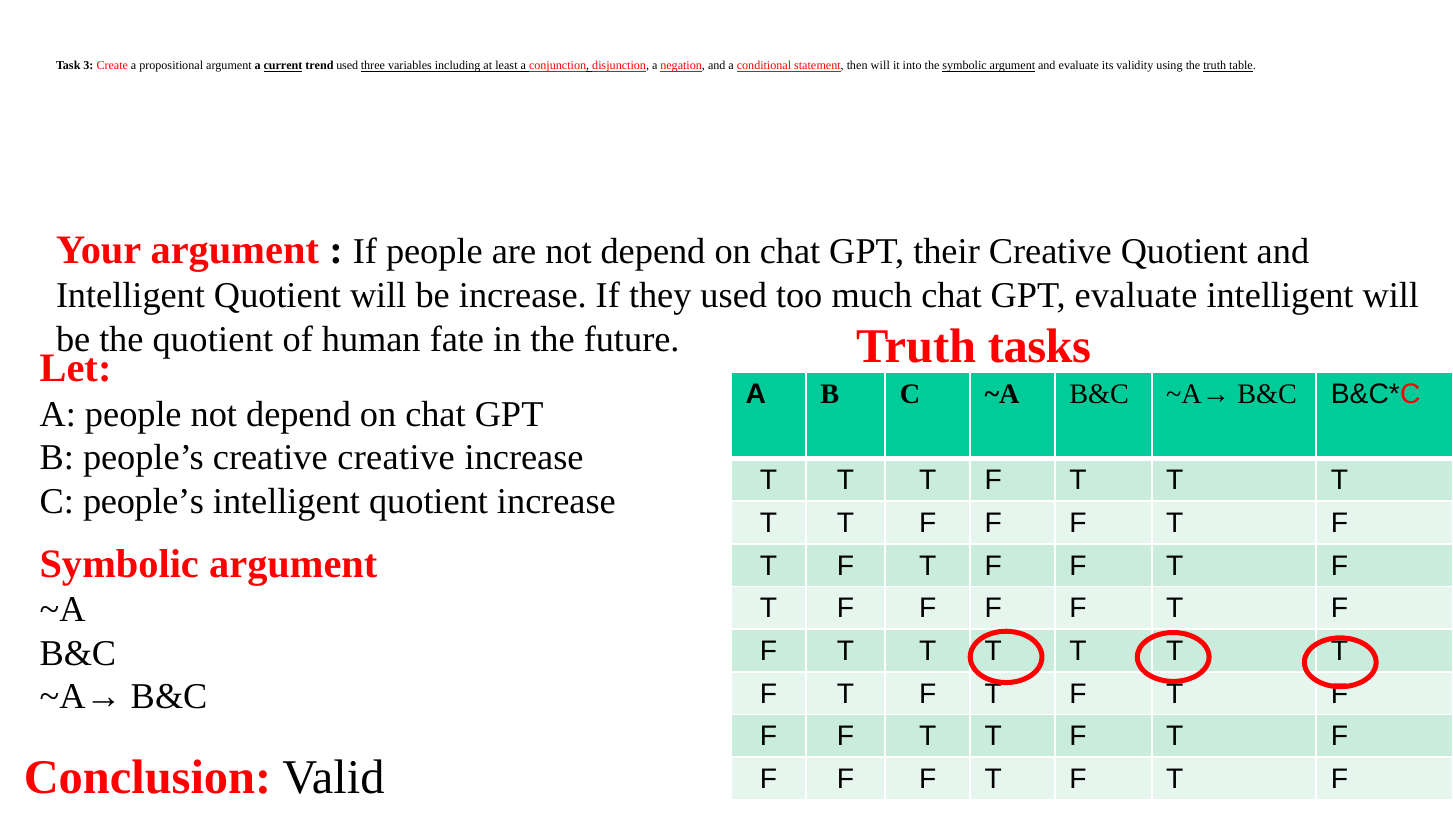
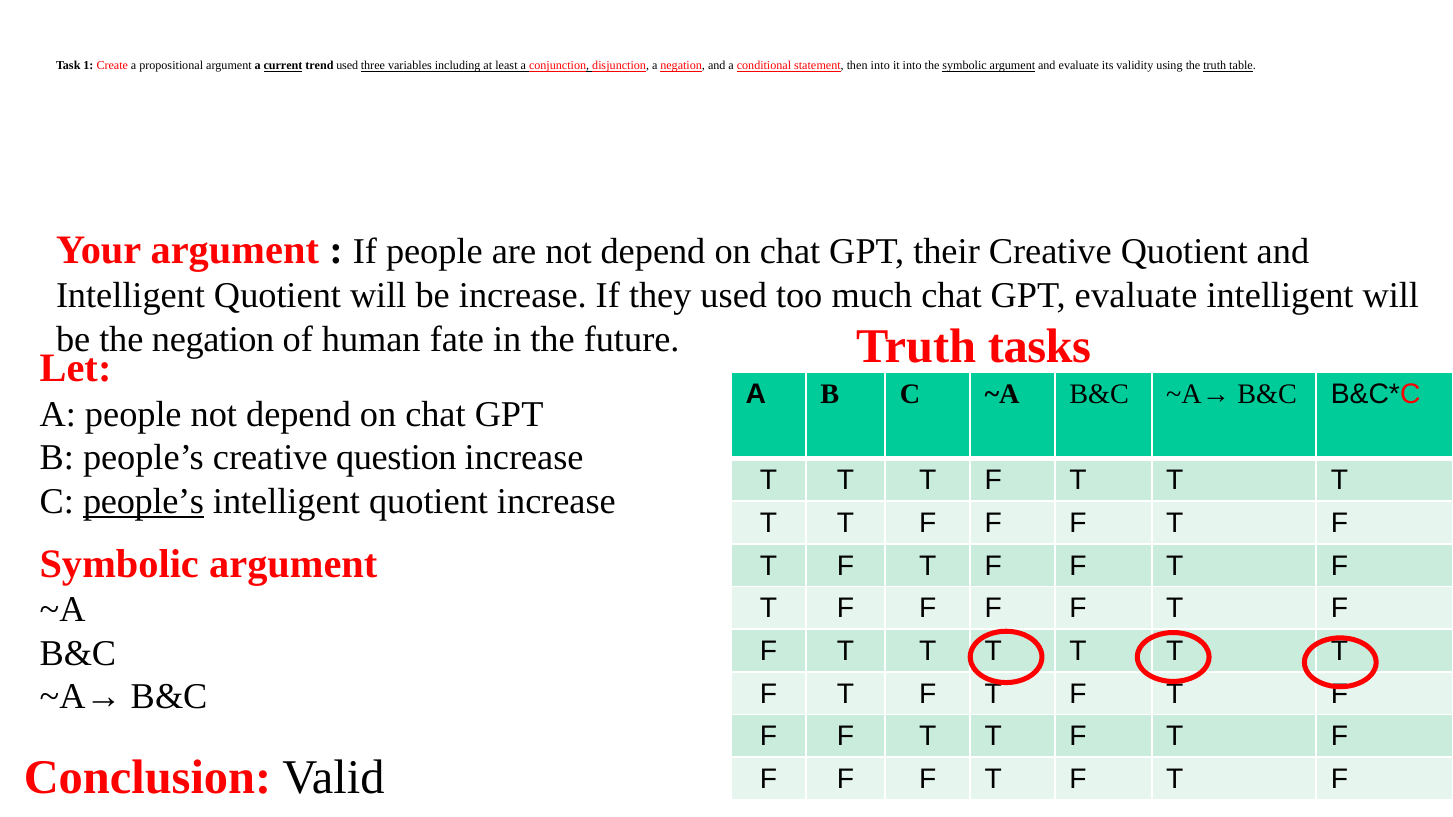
3: 3 -> 1 (88, 66)
then will: will -> into (880, 66)
the quotient: quotient -> negation (213, 339)
creative creative: creative -> question (396, 458)
people’s underline: none -> present (144, 501)
